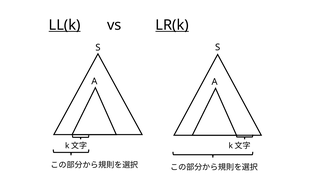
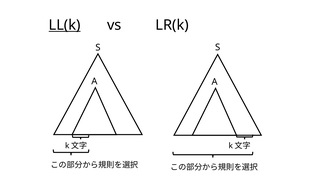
LR(k underline: present -> none (172, 25)
